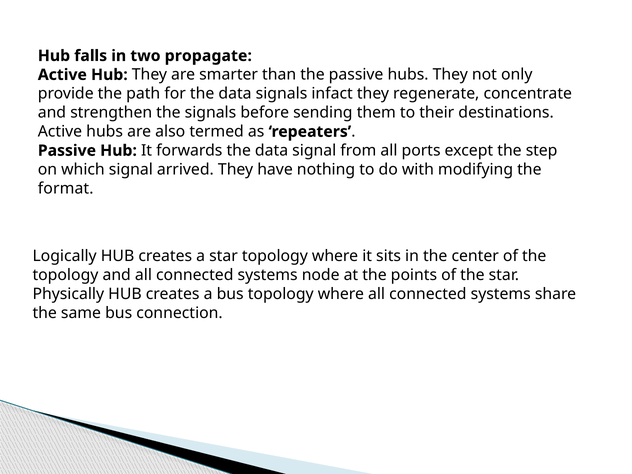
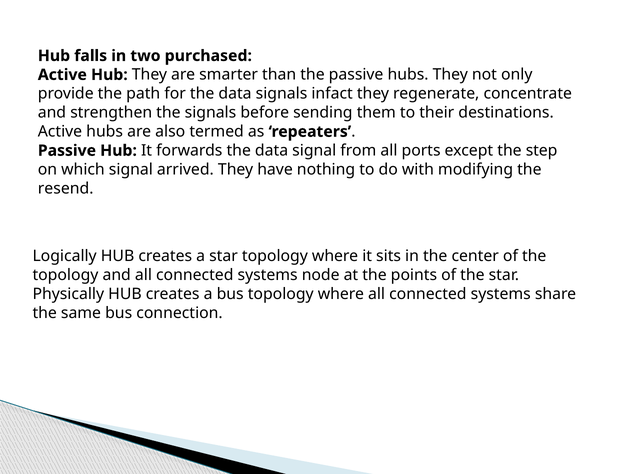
propagate: propagate -> purchased (208, 56)
format: format -> resend (66, 189)
